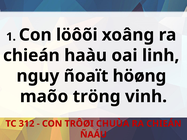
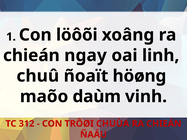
haàu: haàu -> ngay (86, 56)
nguy: nguy -> chuû (38, 76)
tröng: tröng -> daùm (97, 97)
